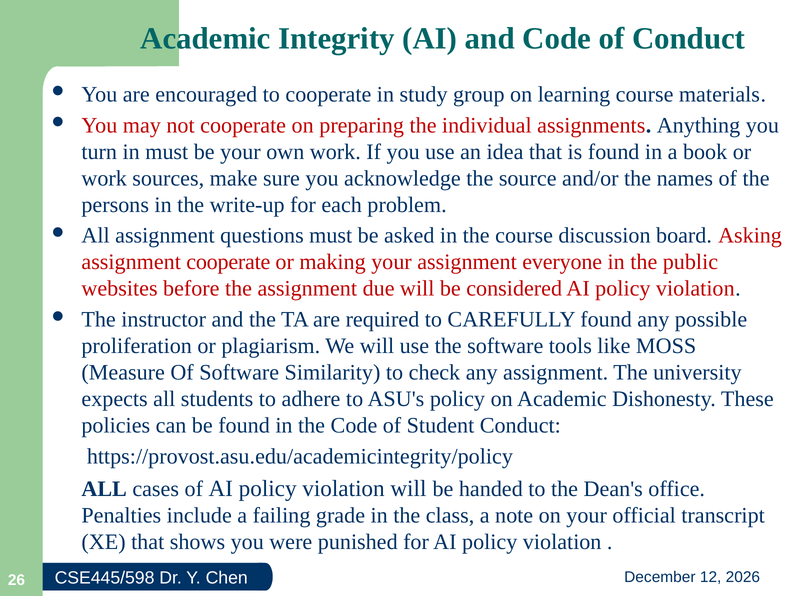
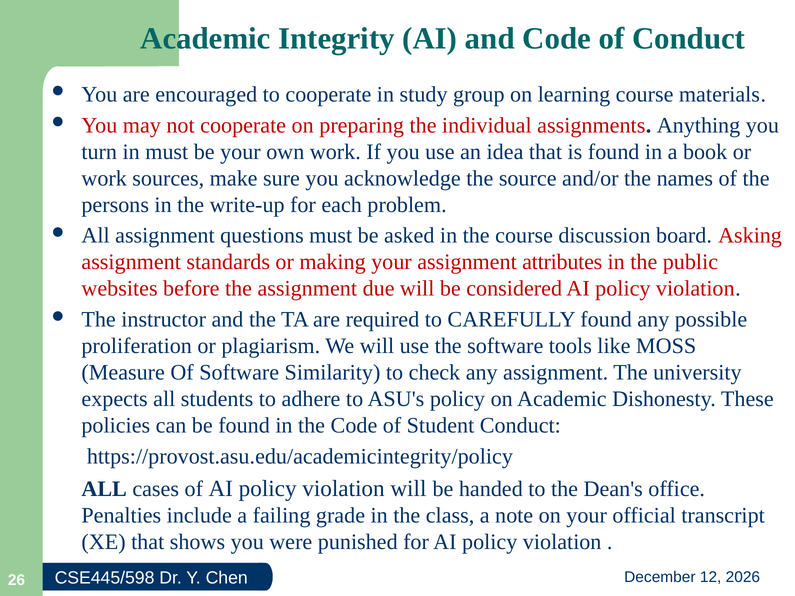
assignment cooperate: cooperate -> standards (228, 262)
everyone: everyone -> attributes (562, 262)
